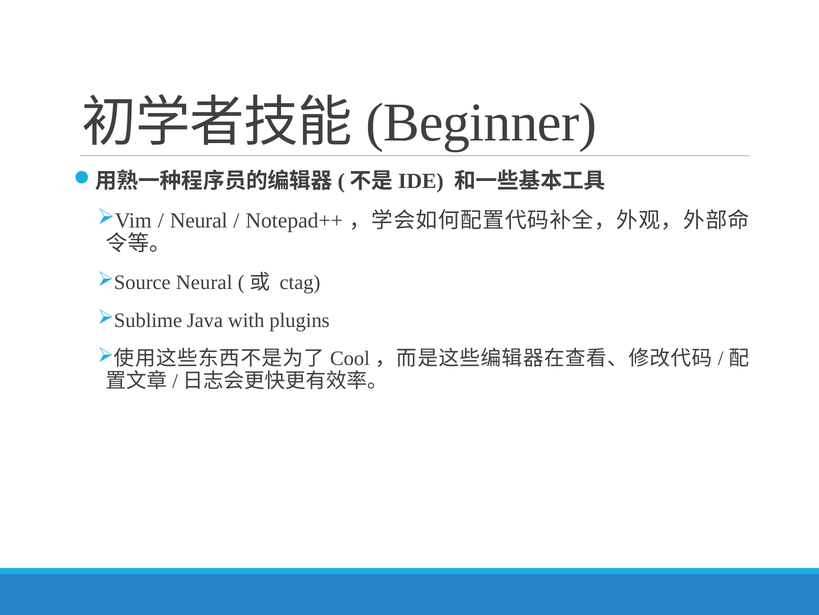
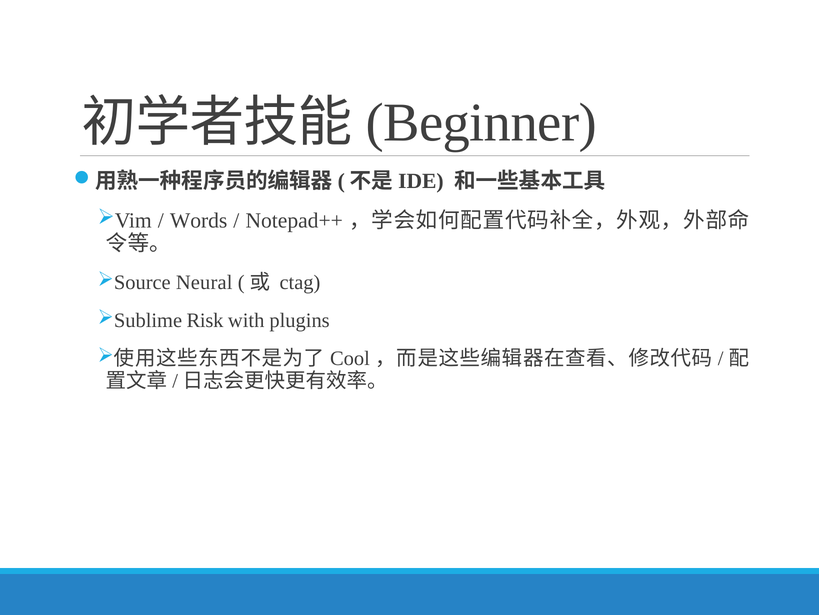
Neural: Neural -> Words (199, 220)
Java: Java -> Risk (205, 320)
